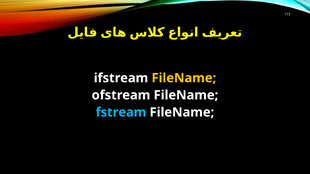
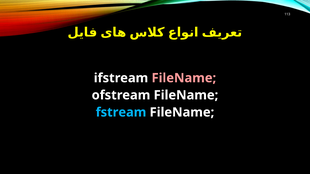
FileName colour: yellow -> pink (184, 78)
